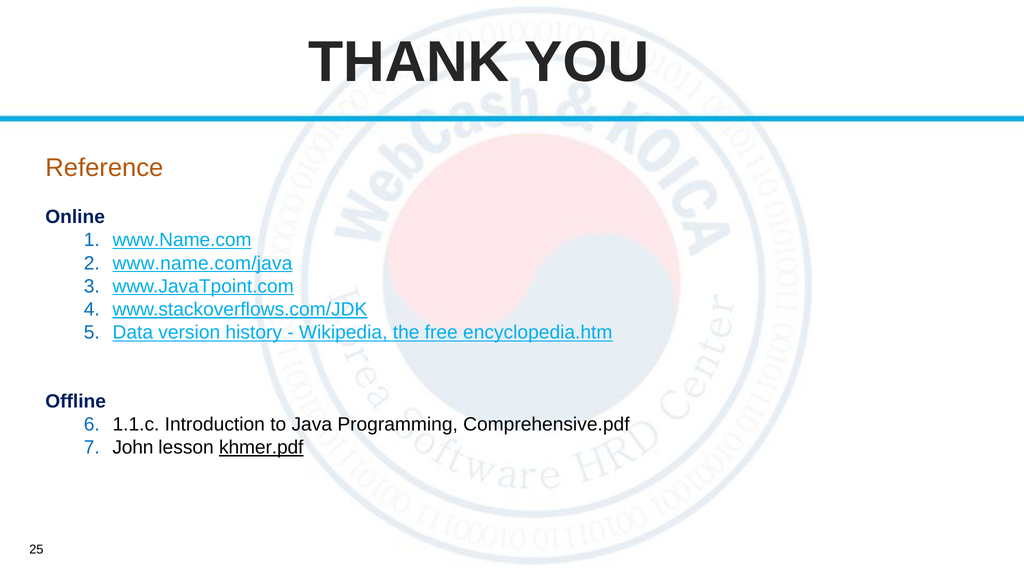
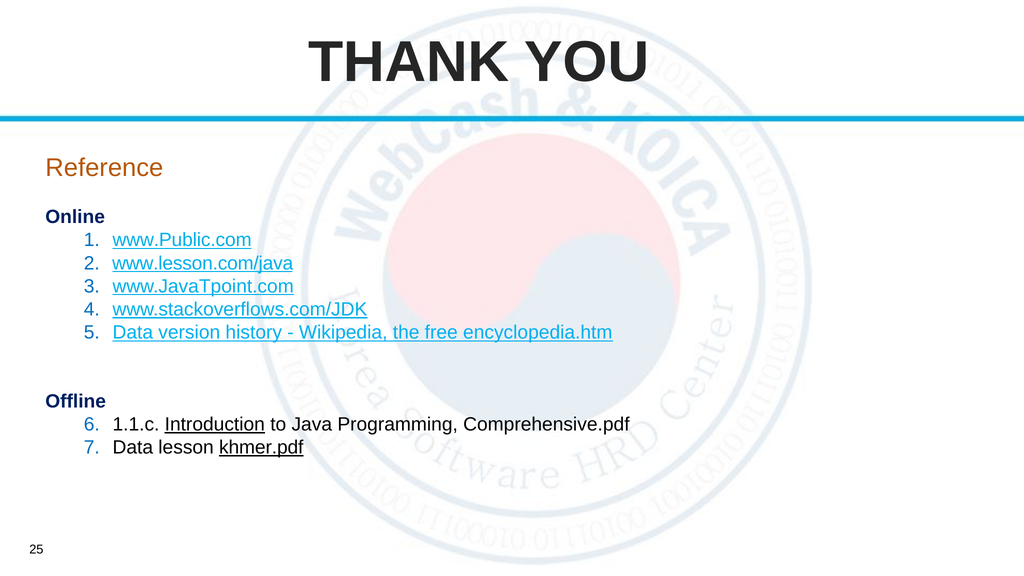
www.Name.com: www.Name.com -> www.Public.com (182, 240)
www.name.com/java: www.name.com/java -> www.lesson.com/java (203, 263)
Introduction underline: none -> present (215, 424)
John: John -> Data (133, 448)
